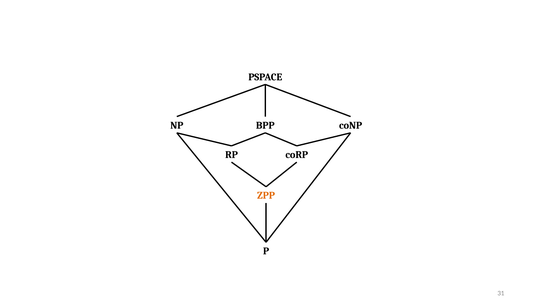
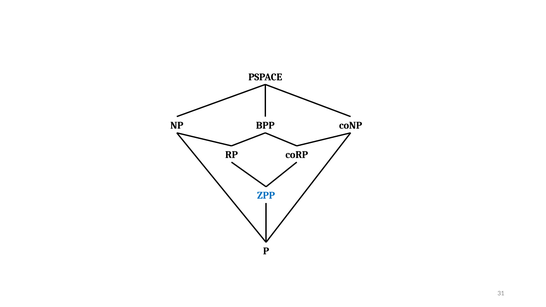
ZPP colour: orange -> blue (266, 196)
